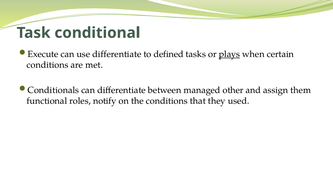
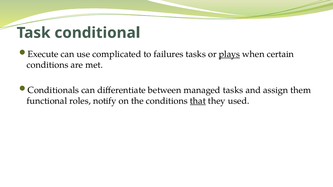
use differentiate: differentiate -> complicated (117, 54)
defined: defined -> failures (169, 54)
managed other: other -> tasks (233, 90)
that underline: none -> present (198, 101)
